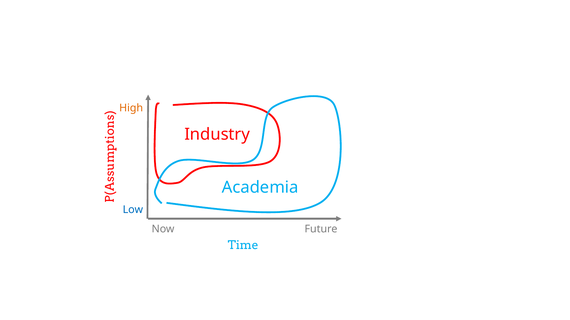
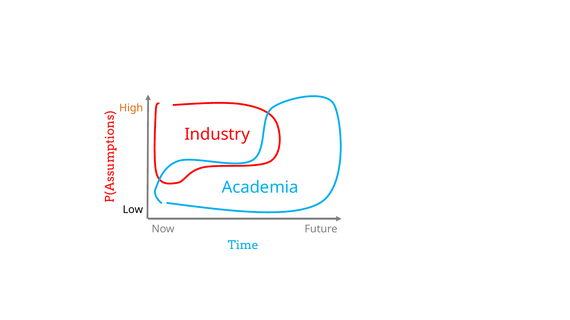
Low colour: blue -> black (133, 210)
